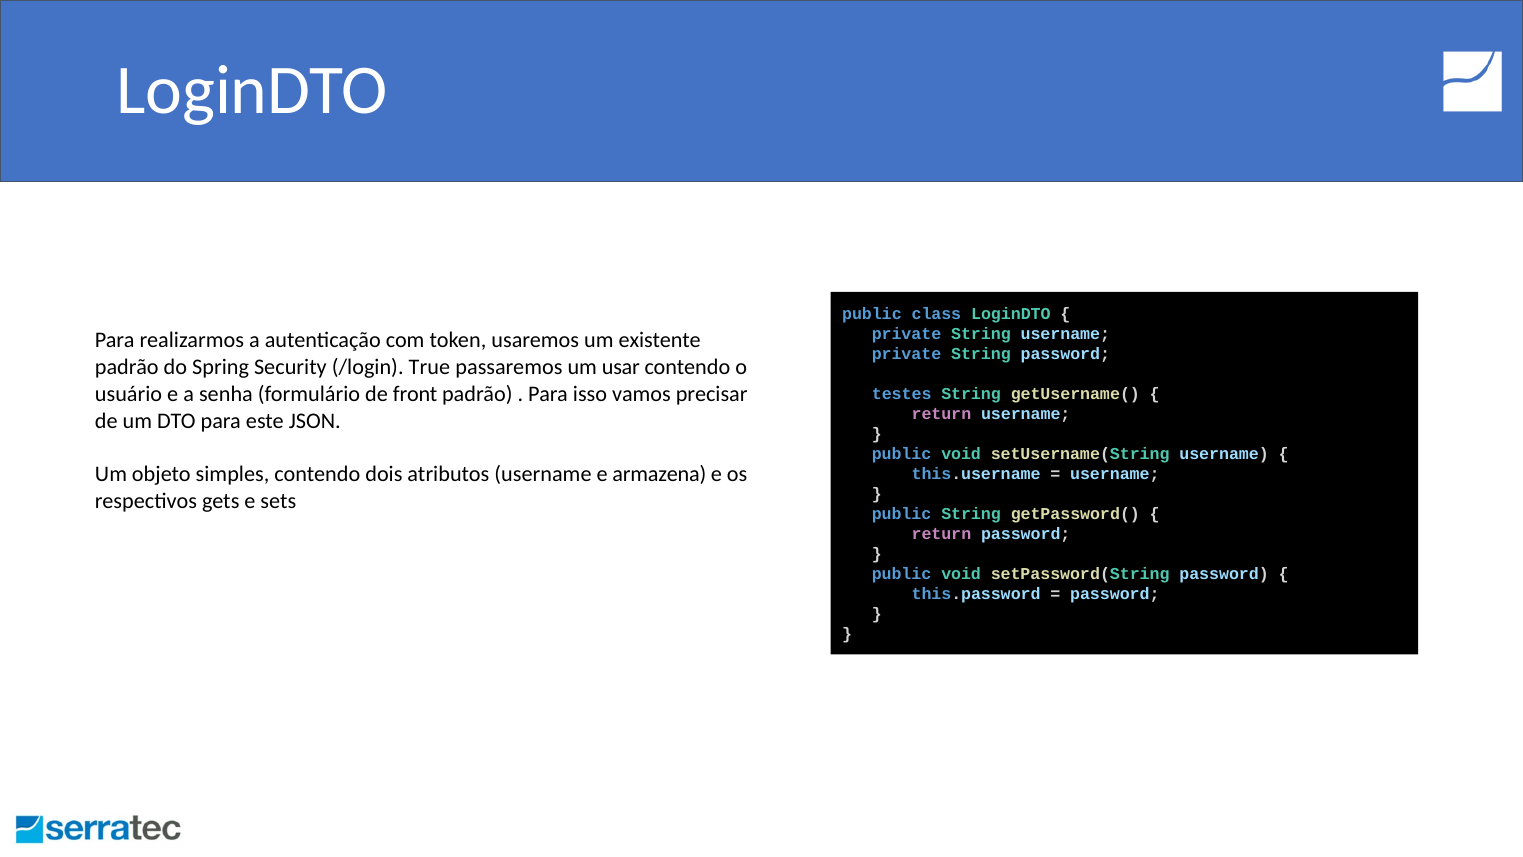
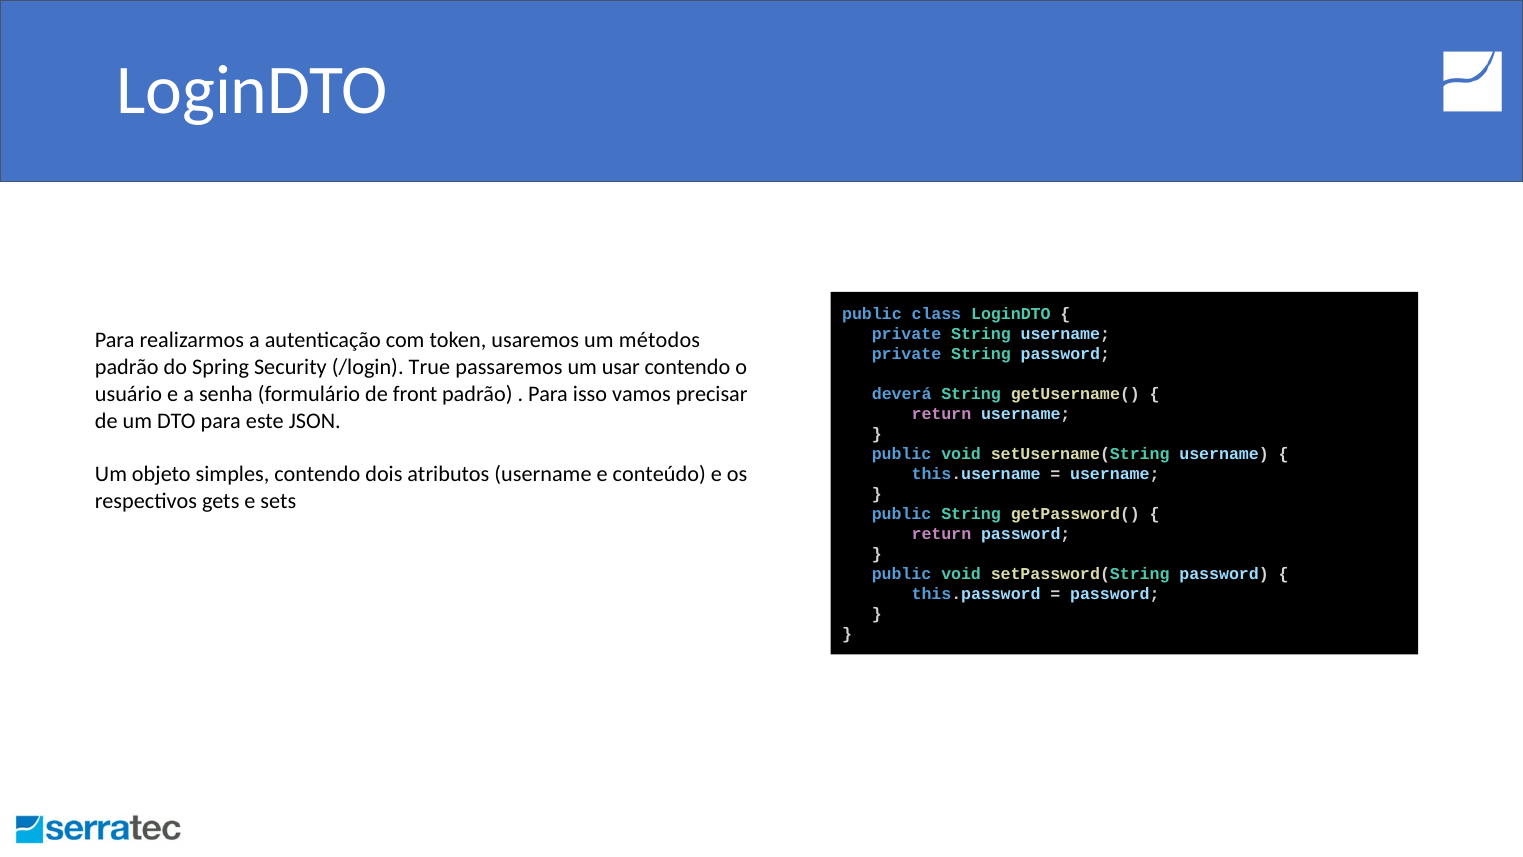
existente: existente -> métodos (659, 341)
testes: testes -> deverá (902, 394)
armazena: armazena -> conteúdo (659, 474)
